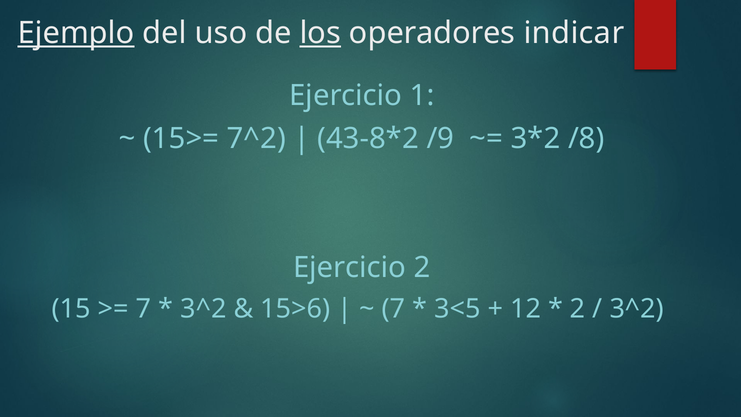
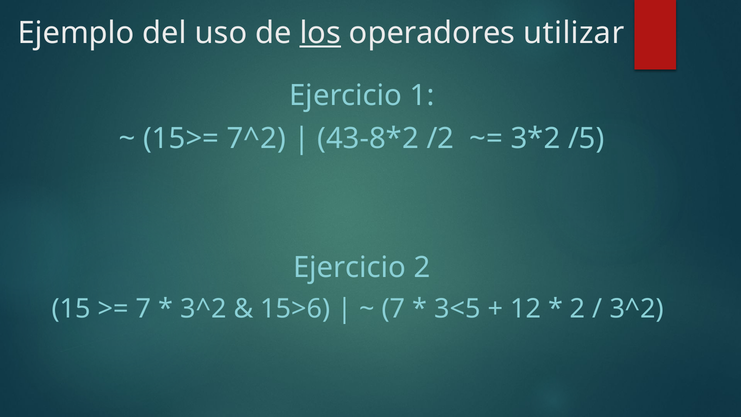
Ejemplo underline: present -> none (76, 33)
indicar: indicar -> utilizar (574, 33)
/9: /9 -> /2 (440, 139)
/8: /8 -> /5 (586, 139)
